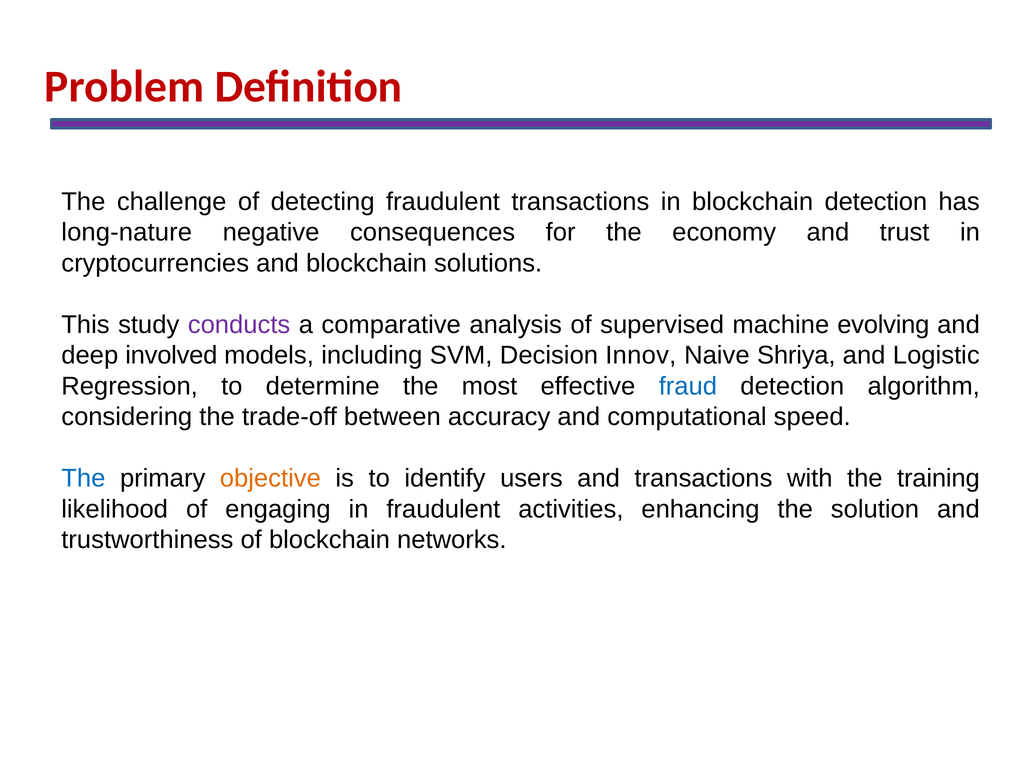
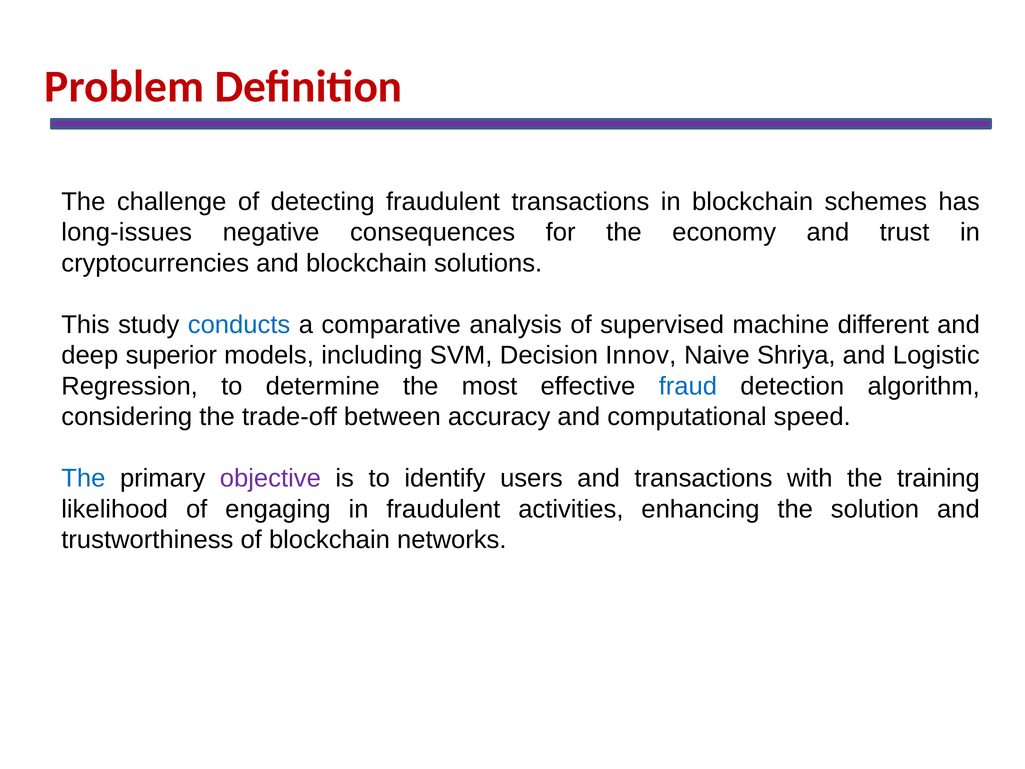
blockchain detection: detection -> schemes (876, 202)
long-nature: long-nature -> long-issues (127, 232)
conducts colour: purple -> blue (239, 325)
evolving: evolving -> different (883, 325)
involved: involved -> superior (171, 355)
objective colour: orange -> purple (270, 478)
